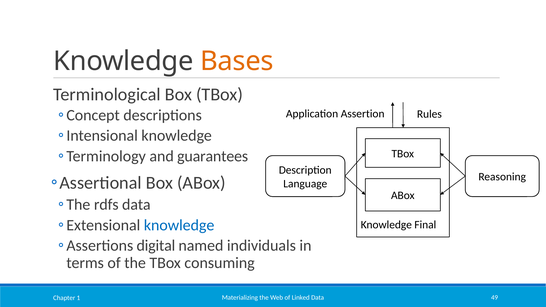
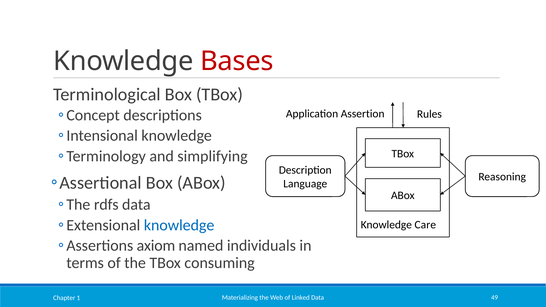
Bases colour: orange -> red (237, 61)
guarantees: guarantees -> simplifying (213, 156)
Final: Final -> Care (425, 225)
digital: digital -> axiom (156, 246)
